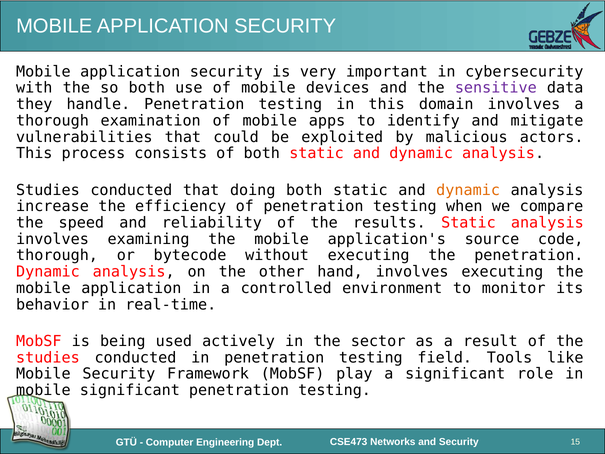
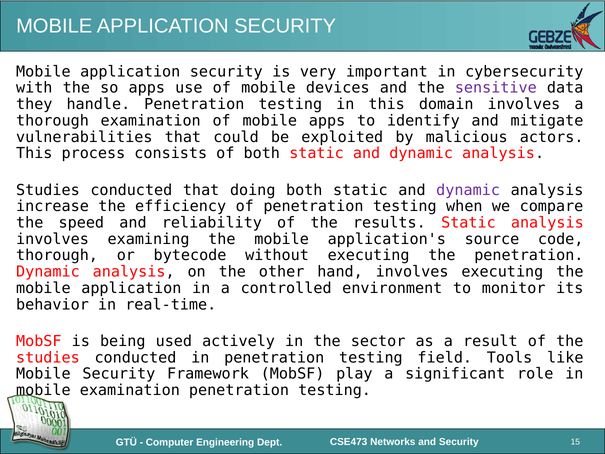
so both: both -> apps (147, 88)
dynamic colour: orange -> purple (468, 190)
mobile significant: significant -> examination (130, 390)
